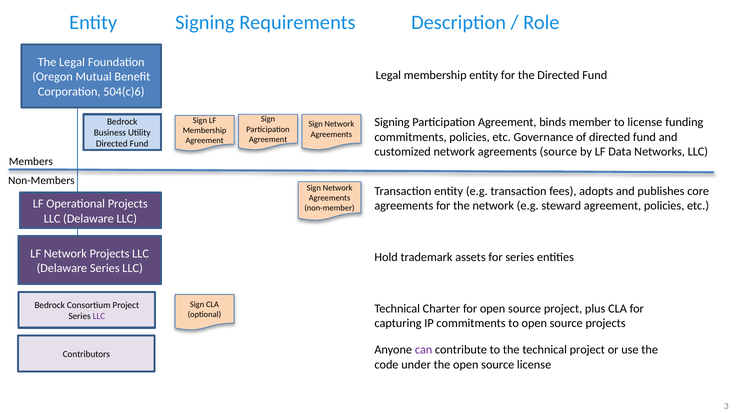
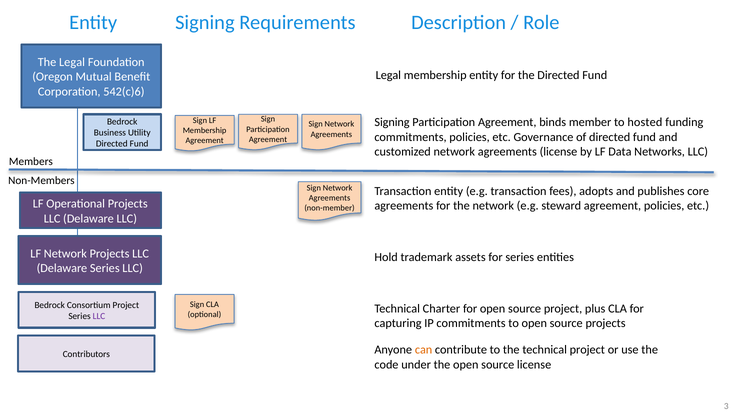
504(c)6: 504(c)6 -> 542(c)6 (124, 91)
to license: license -> hosted (645, 122)
agreements source: source -> license (558, 152)
can colour: purple -> orange (424, 350)
